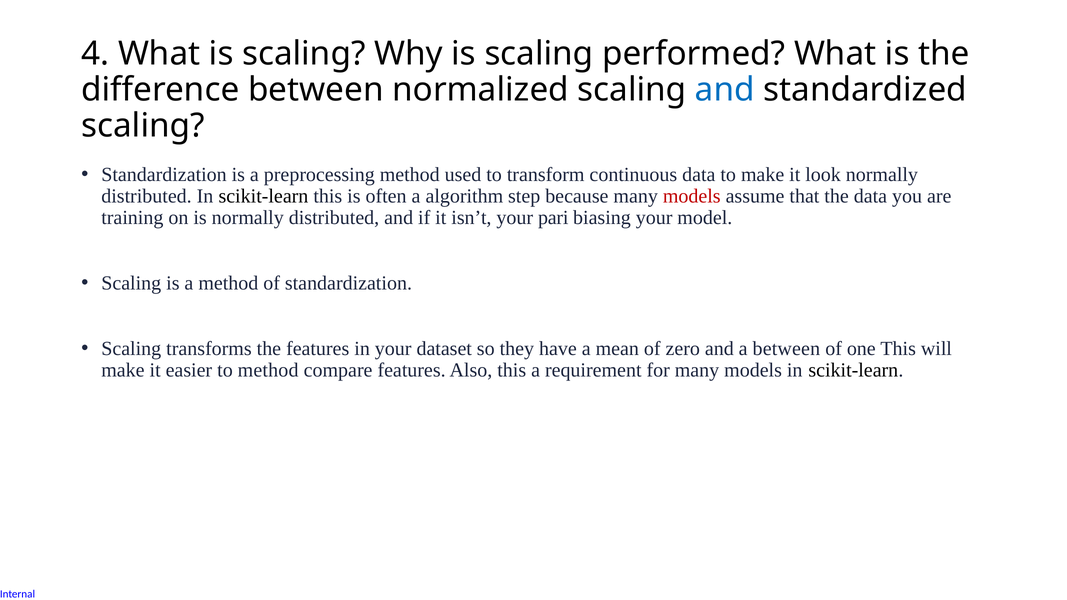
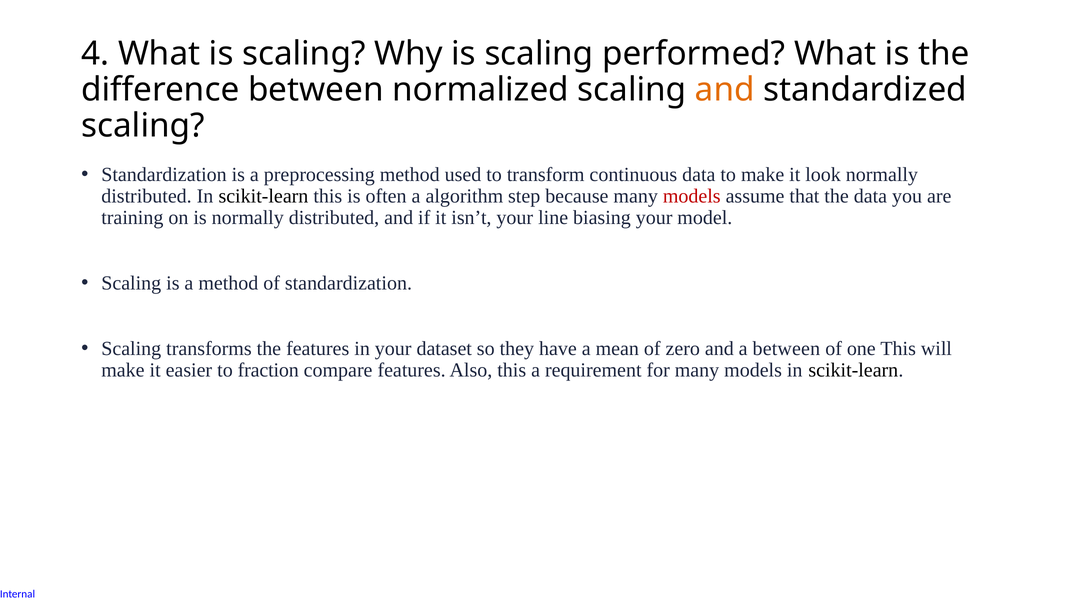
and colour: blue -> orange (725, 90)
pari: pari -> line (553, 218)
to method: method -> fraction (268, 370)
